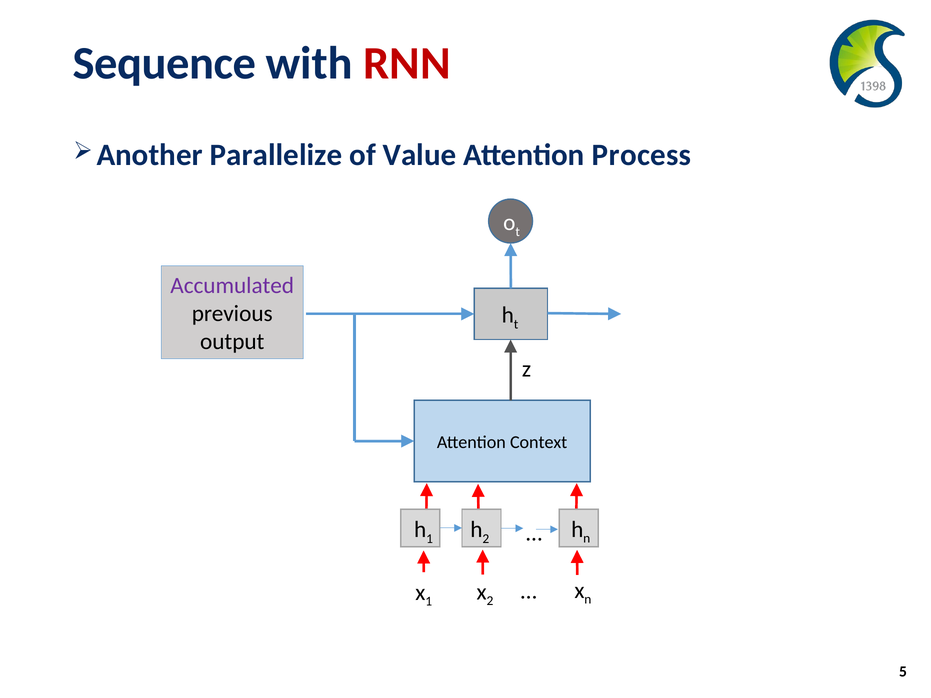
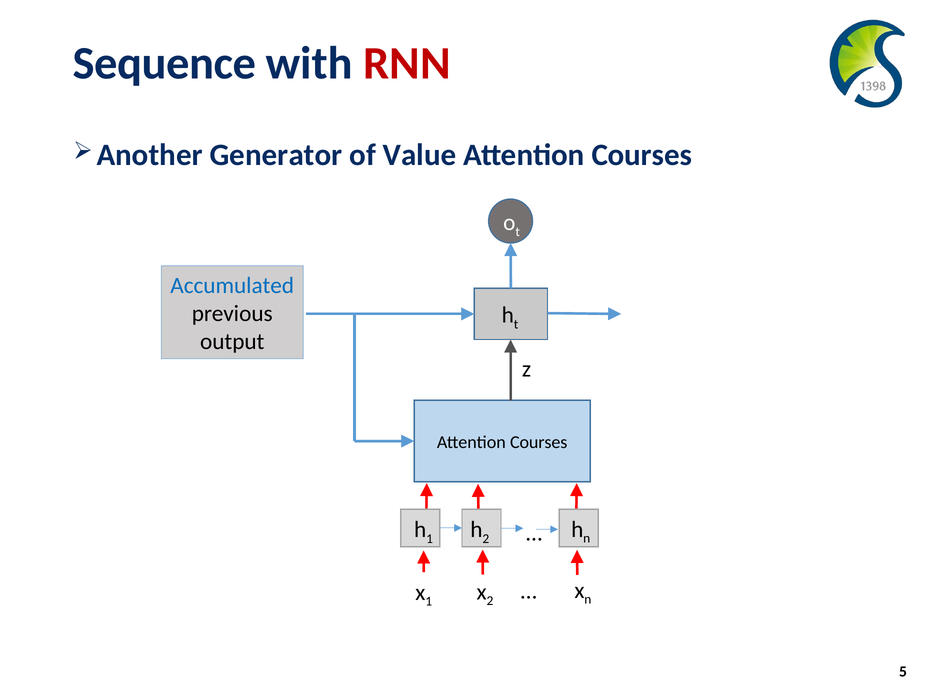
Parallelize: Parallelize -> Generator (276, 155)
Process: Process -> Courses (642, 155)
Accumulated colour: purple -> blue (232, 286)
Context: Context -> Courses (539, 442)
